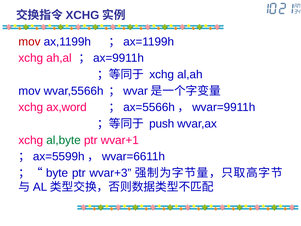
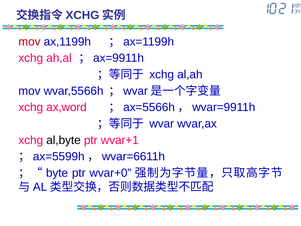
push: push -> wvar (162, 124)
al,byte colour: green -> black (64, 140)
wvar+3: wvar+3 -> wvar+0 (110, 173)
